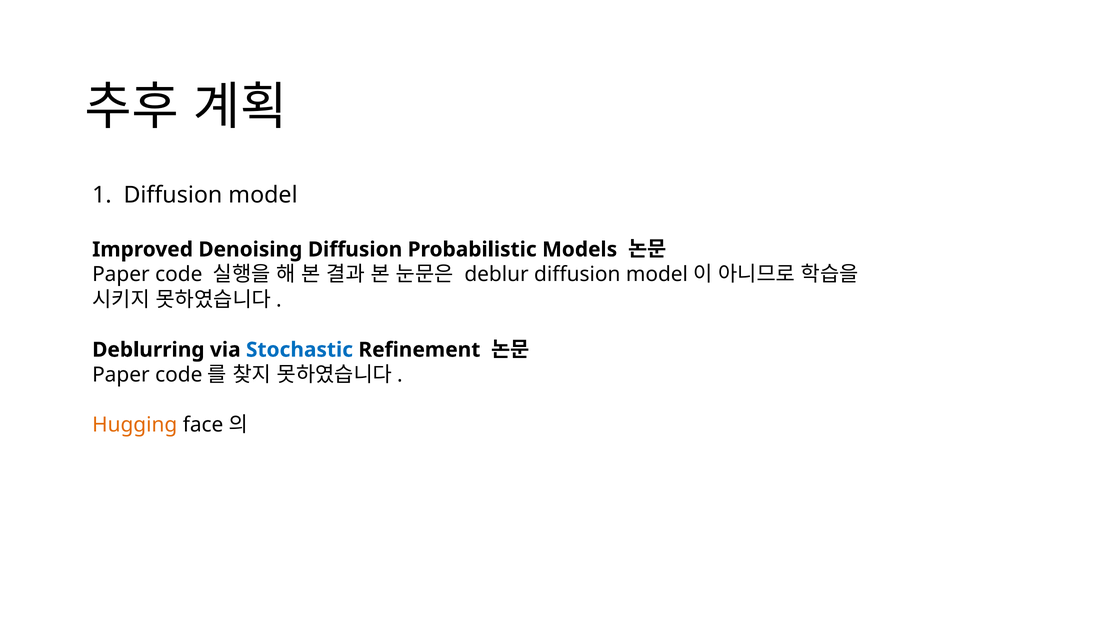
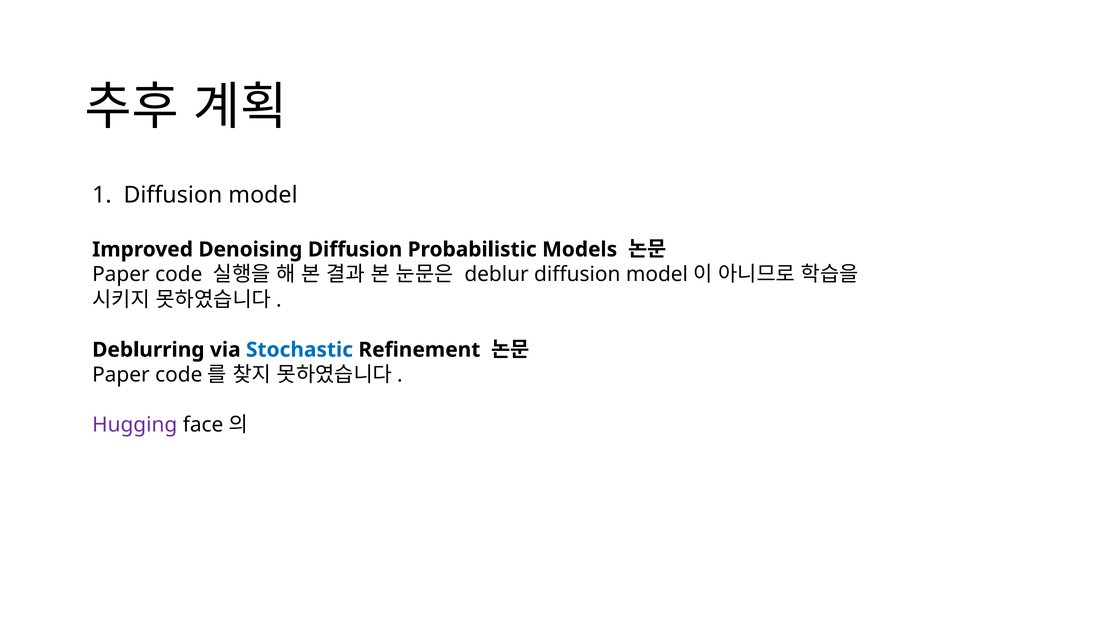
Hugging colour: orange -> purple (135, 425)
